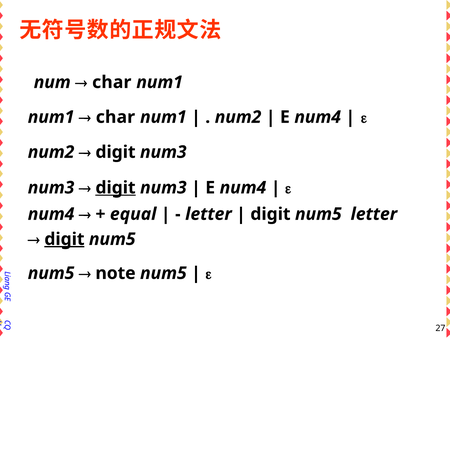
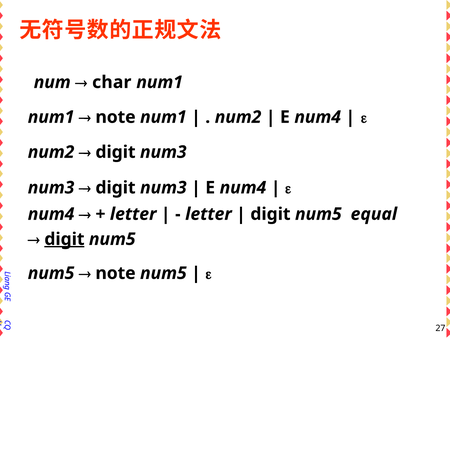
char: char -> note (116, 117)
digit underline: present -> none (116, 188)
equal: equal -> letter (133, 214)
num5 letter: letter -> equal (374, 214)
